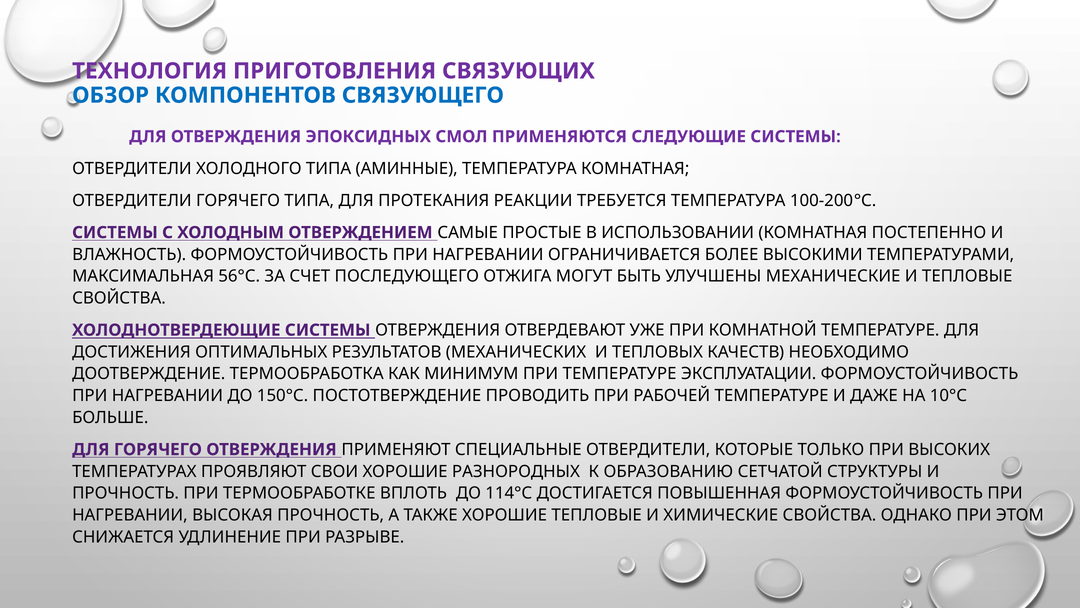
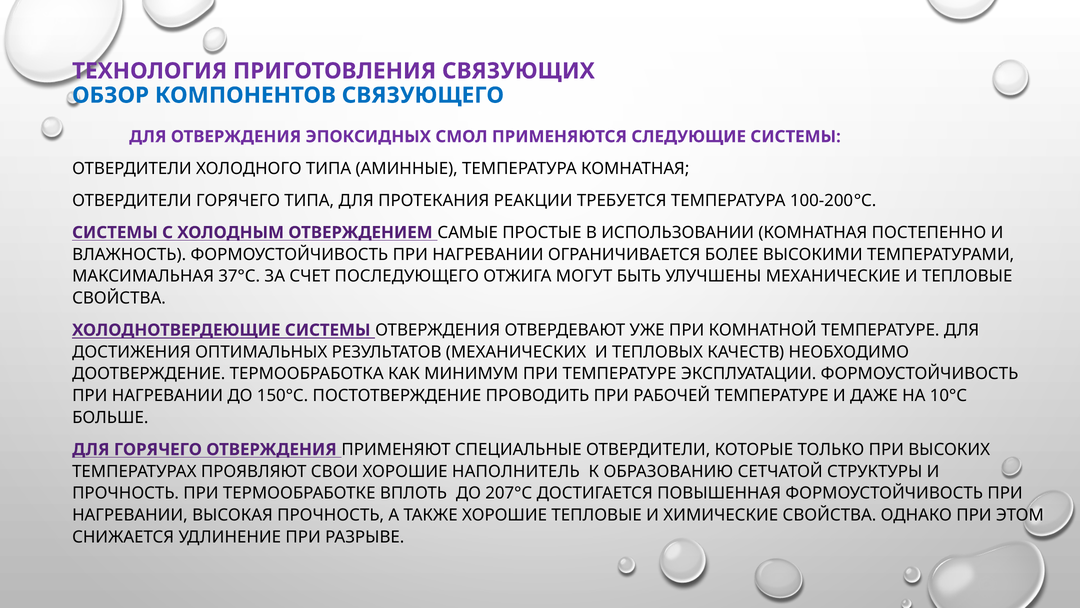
56°С: 56°С -> 37°С (239, 276)
РАЗНОРОДНЫХ: РАЗНОРОДНЫХ -> НАПОЛНИТЕЛЬ (516, 471)
114°С: 114°С -> 207°С (509, 493)
